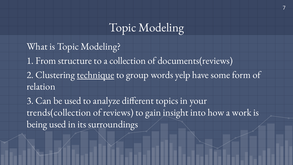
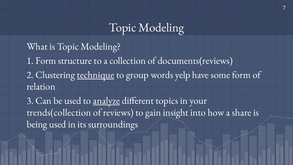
1 From: From -> Form (46, 61)
analyze underline: none -> present (107, 101)
work: work -> share (242, 112)
